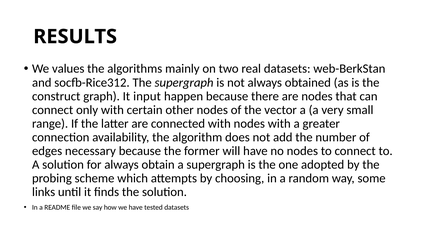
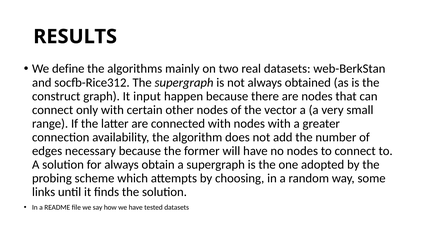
values: values -> define (68, 69)
